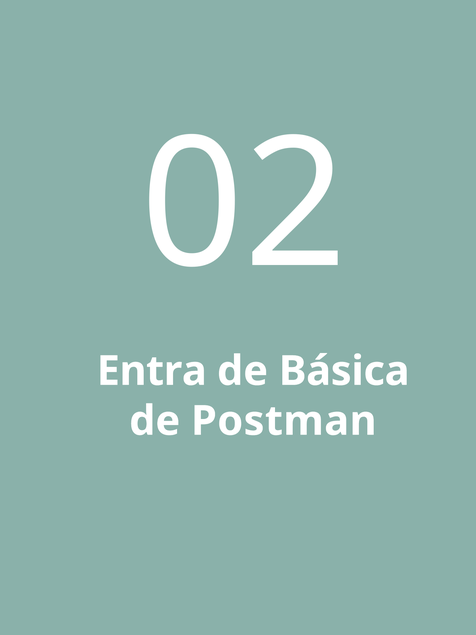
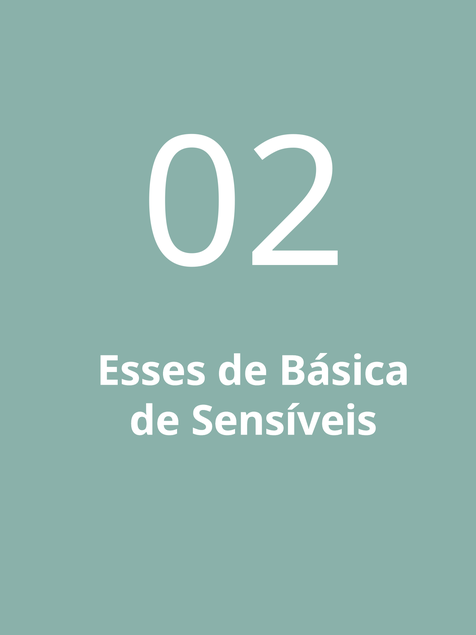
Entra: Entra -> Esses (152, 371)
Postman: Postman -> Sensíveis (284, 421)
